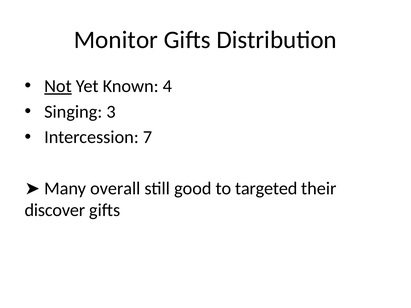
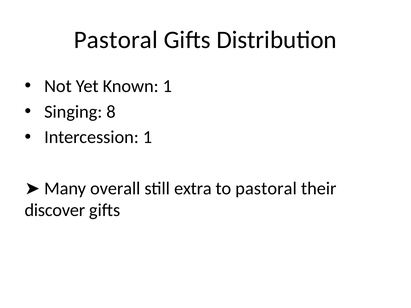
Monitor: Monitor -> Pastoral (116, 40)
Not underline: present -> none (58, 86)
Known 4: 4 -> 1 (167, 86)
3: 3 -> 8 (111, 112)
Intercession 7: 7 -> 1 (147, 137)
good: good -> extra (193, 189)
to targeted: targeted -> pastoral (266, 189)
